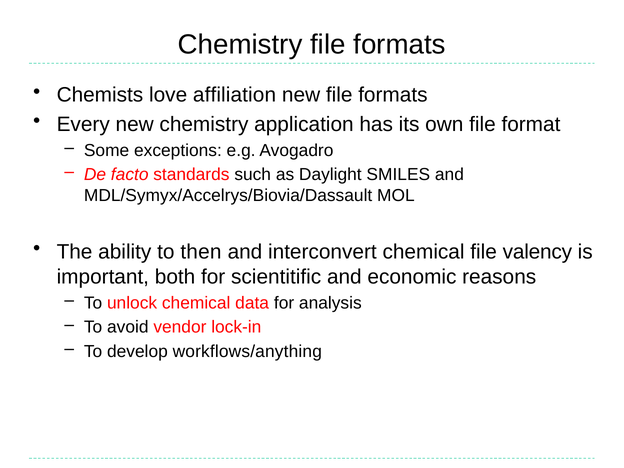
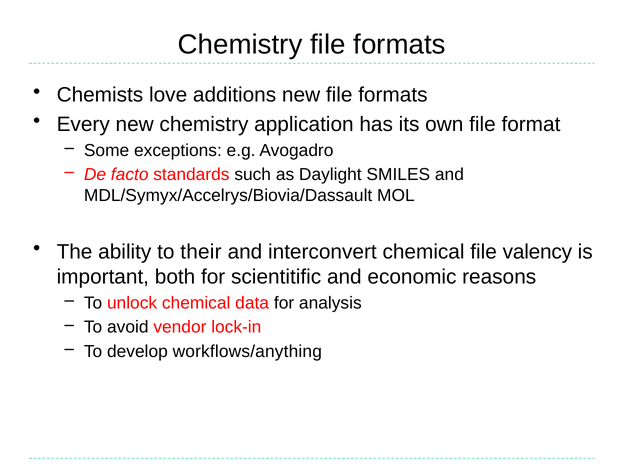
affiliation: affiliation -> additions (235, 95)
then: then -> their (201, 252)
